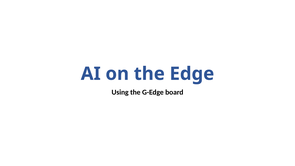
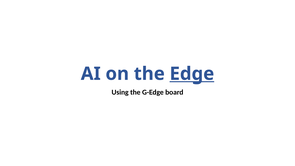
Edge underline: none -> present (192, 74)
